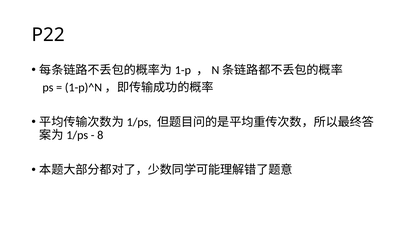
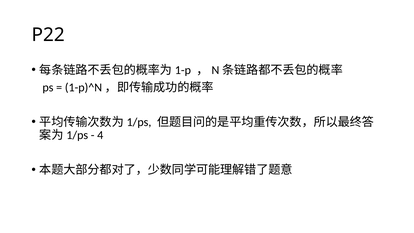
8: 8 -> 4 (100, 135)
